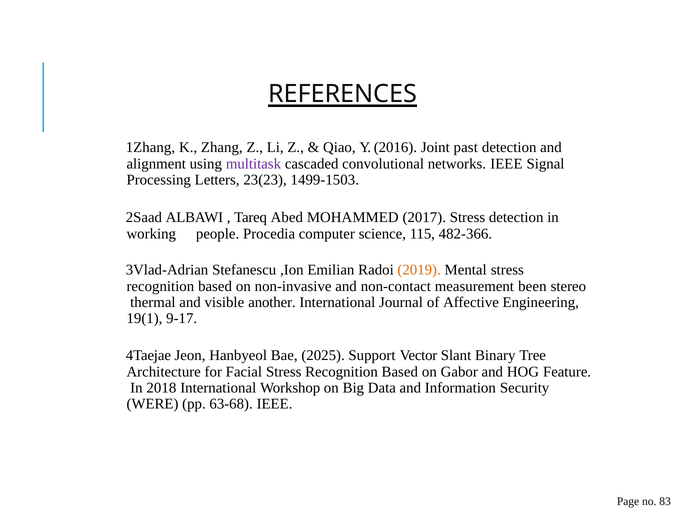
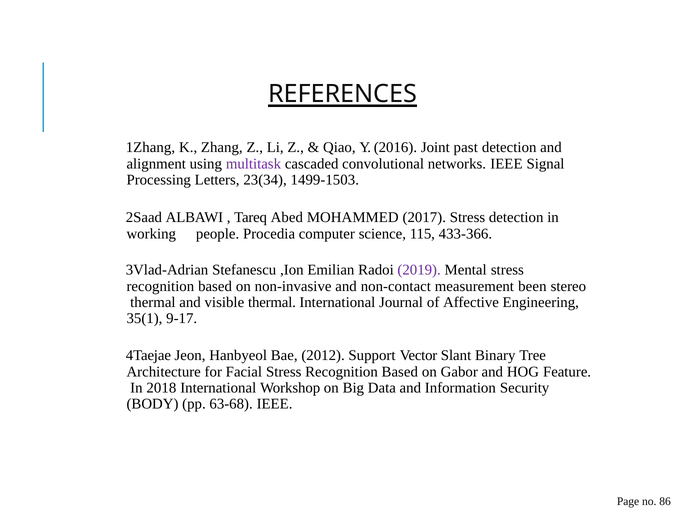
23(23: 23(23 -> 23(34 (265, 180)
482-366: 482-366 -> 433-366 (465, 234)
2019 colour: orange -> purple (419, 270)
visible another: another -> thermal (272, 302)
19(1: 19(1 -> 35(1 (144, 318)
2025: 2025 -> 2012 (323, 355)
WERE: WERE -> BODY (153, 404)
83: 83 -> 86 (665, 501)
